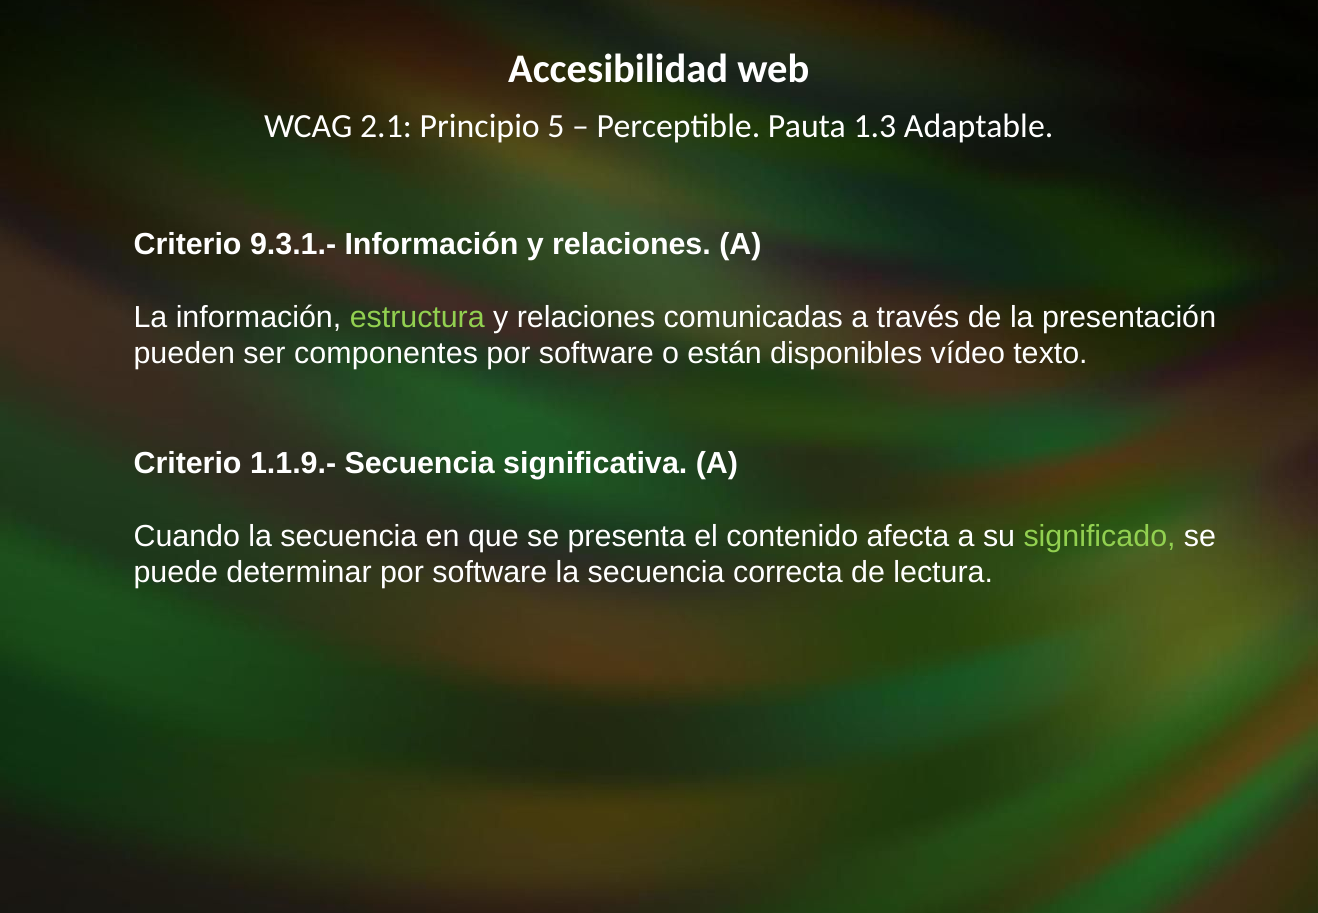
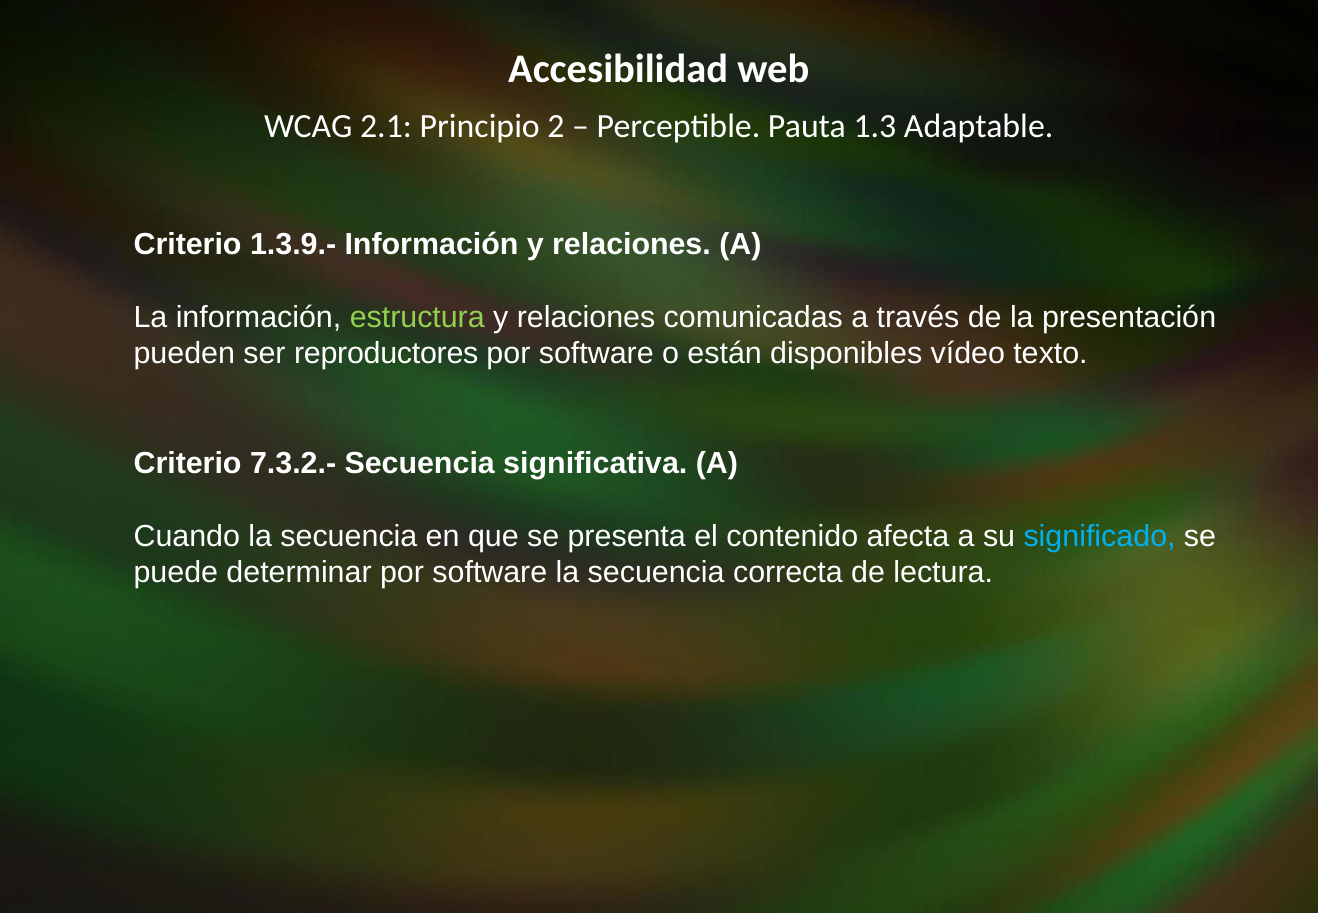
5: 5 -> 2 (556, 126)
9.3.1.-: 9.3.1.- -> 1.3.9.- (293, 244)
componentes: componentes -> reproductores (386, 354)
1.1.9.-: 1.1.9.- -> 7.3.2.- (293, 463)
significado colour: light green -> light blue (1100, 536)
